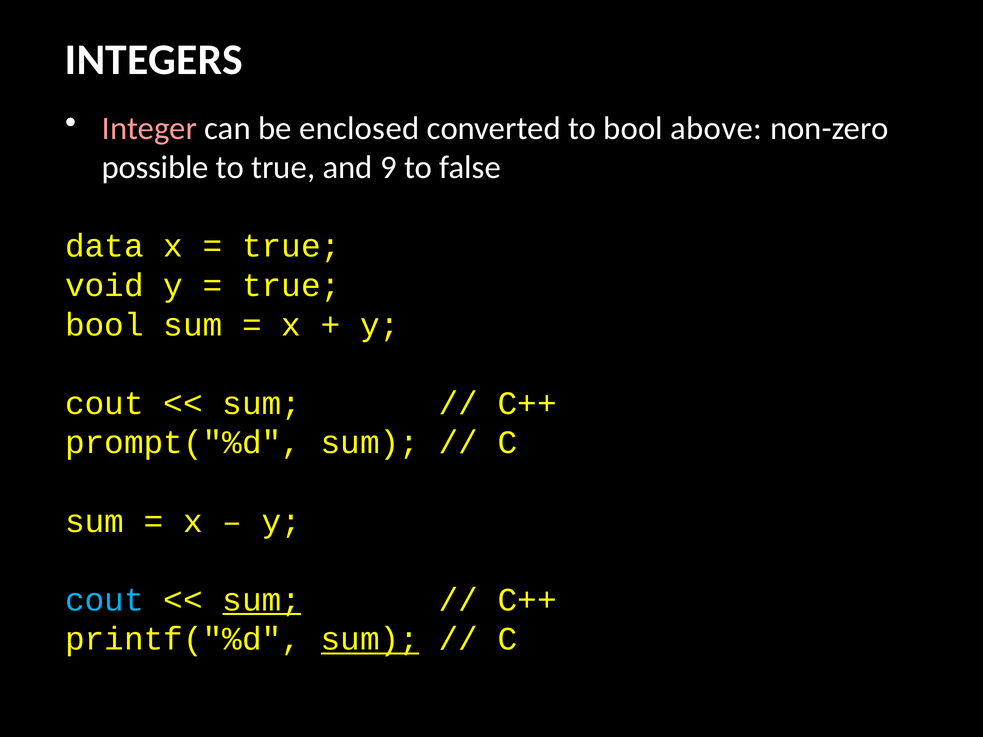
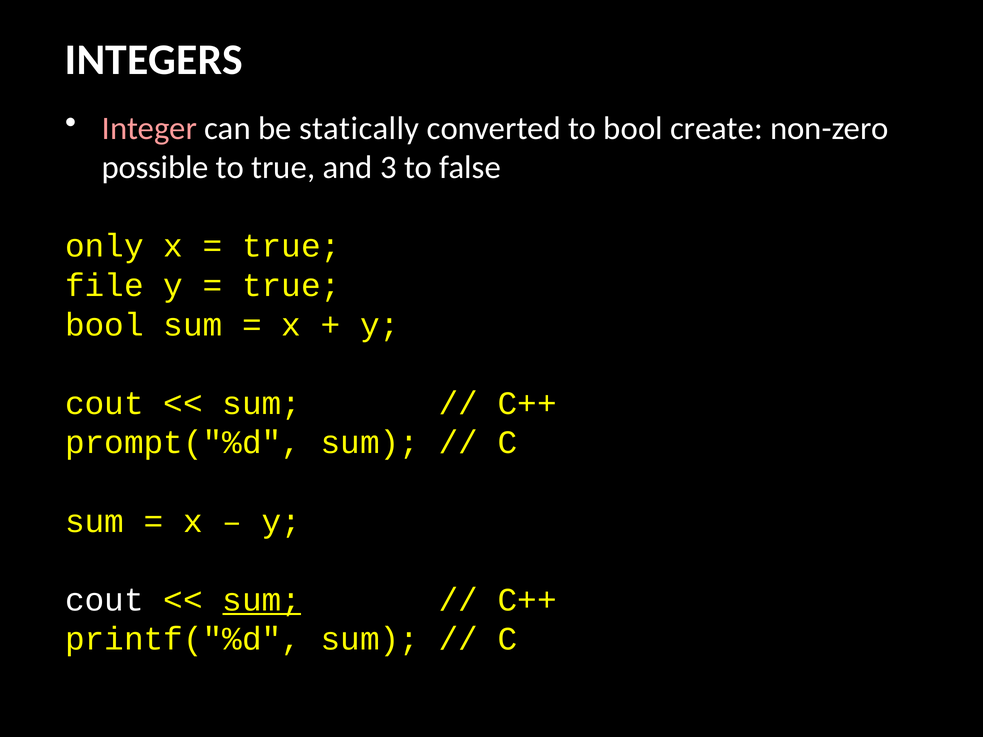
enclosed: enclosed -> statically (359, 128)
above: above -> create (716, 128)
9: 9 -> 3 (388, 168)
data: data -> only (104, 246)
void: void -> file (104, 286)
cout colour: light blue -> white (104, 600)
sum underline: present -> none (370, 639)
